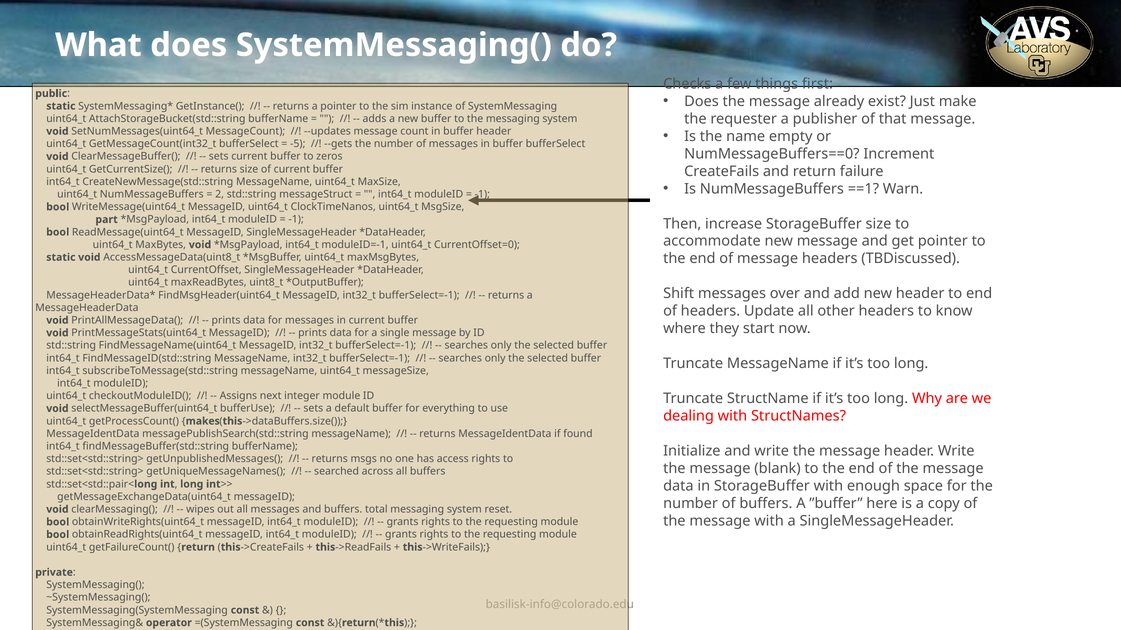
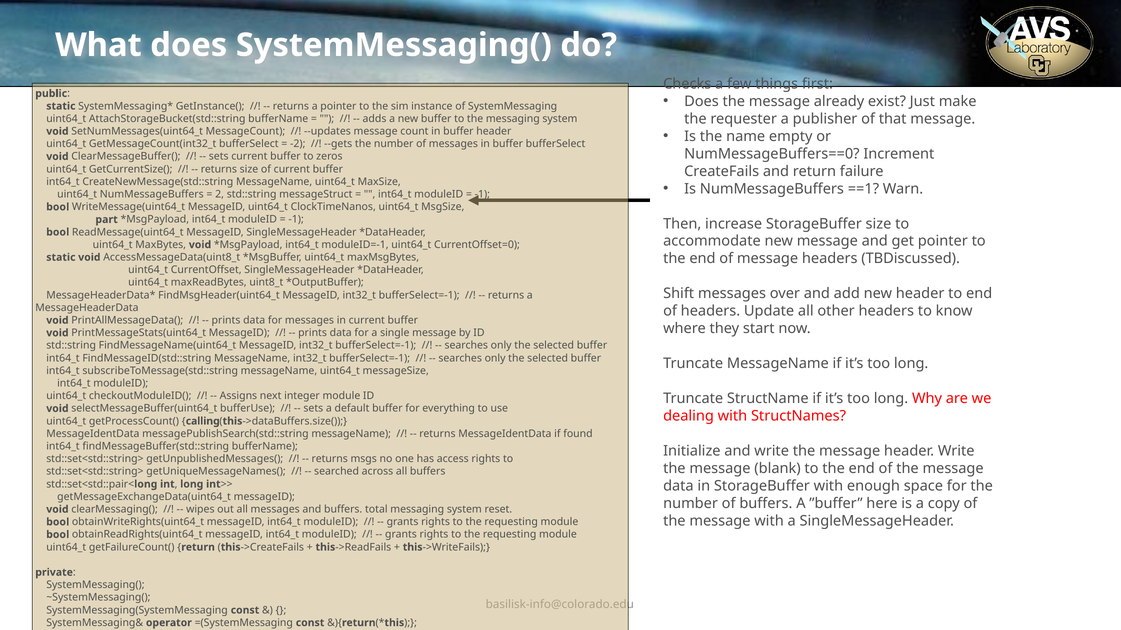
-5: -5 -> -2 (298, 144)
makes: makes -> calling (203, 421)
